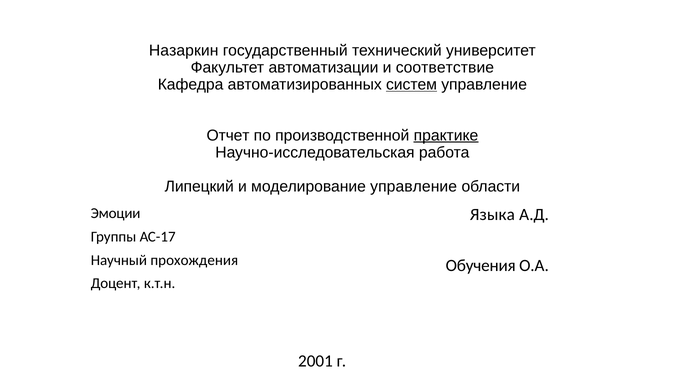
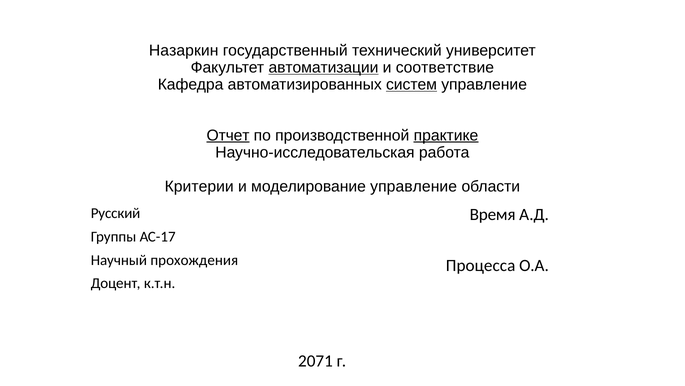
автоматизации underline: none -> present (323, 67)
Отчет underline: none -> present (228, 135)
Липецкий: Липецкий -> Критерии (199, 186)
Эмоции: Эмоции -> Русский (116, 213)
Языка: Языка -> Время (493, 214)
Обучения: Обучения -> Процесса (481, 265)
2001: 2001 -> 2071 (315, 361)
